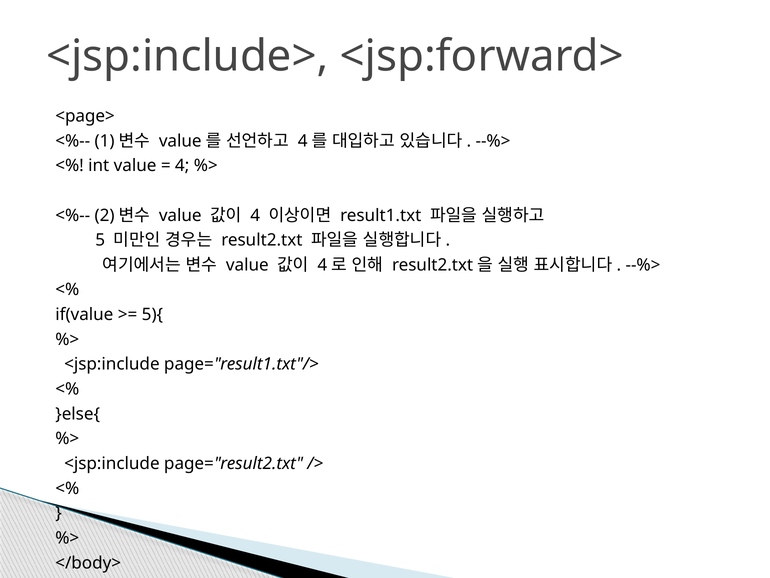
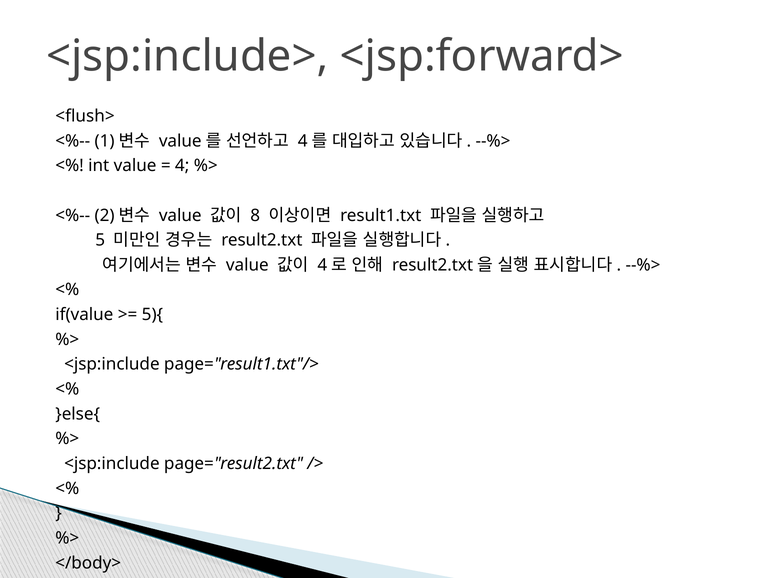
<page>: <page> -> <flush> (85, 116)
4: 4 -> 8 (255, 215)
